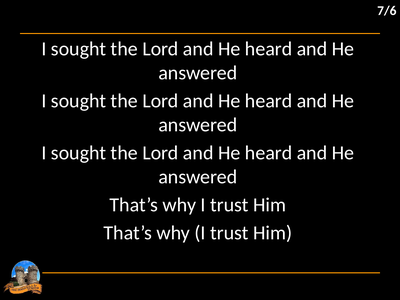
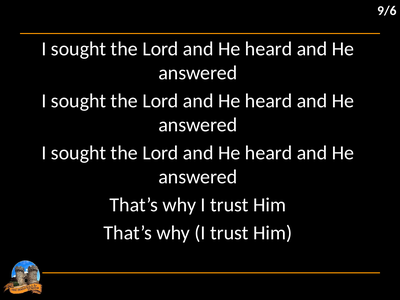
7/6: 7/6 -> 9/6 (387, 11)
